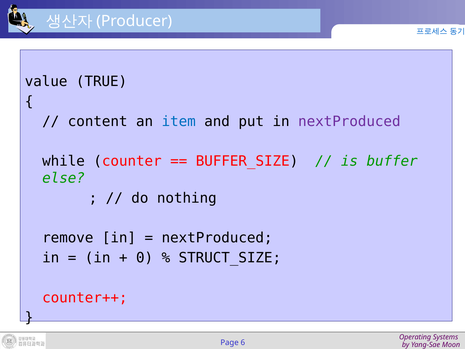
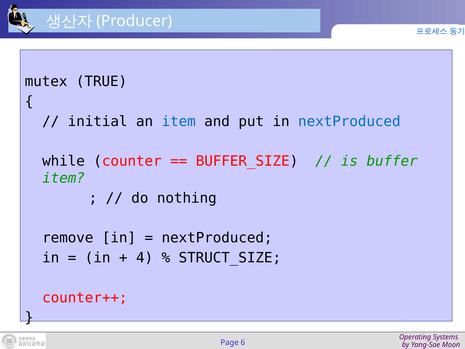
value: value -> mutex (46, 82)
content: content -> initial (98, 121)
nextProduced colour: purple -> blue (349, 121)
else: else -> item (64, 178)
0: 0 -> 4 (145, 258)
